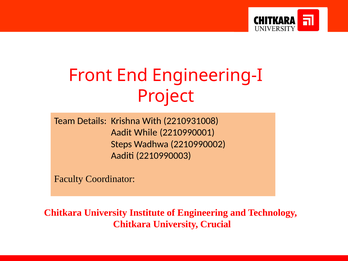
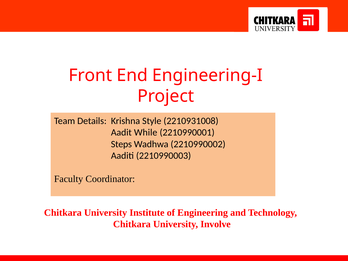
With: With -> Style (152, 121)
Crucial: Crucial -> Involve (216, 224)
